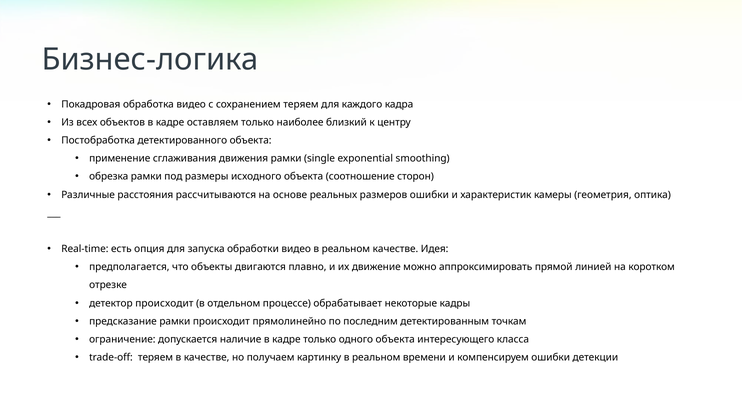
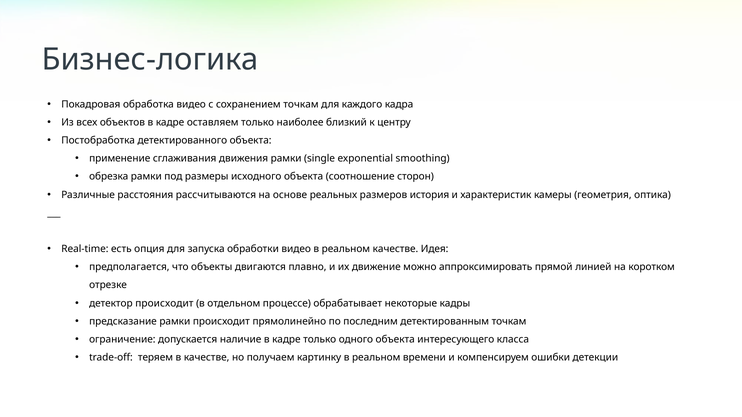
сохранением теряем: теряем -> точкам (301, 104)
размеров ошибки: ошибки -> история (429, 195)
